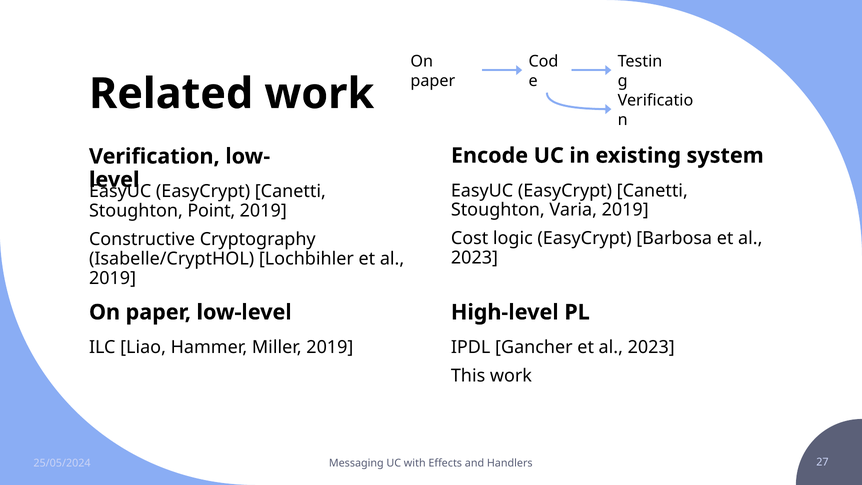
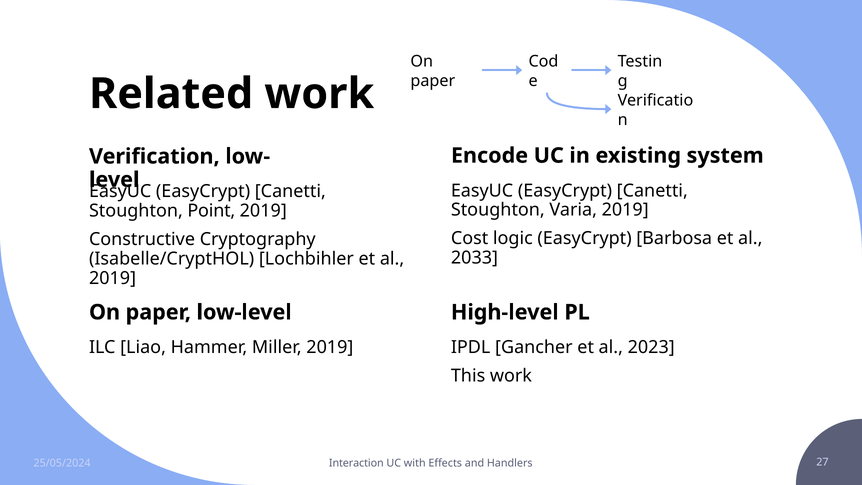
2023: 2023 -> 2033 (474, 258)
Messaging: Messaging -> Interaction (356, 463)
